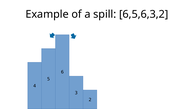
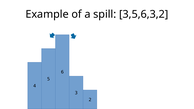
6,5,6,3,2: 6,5,6,3,2 -> 3,5,6,3,2 (144, 14)
